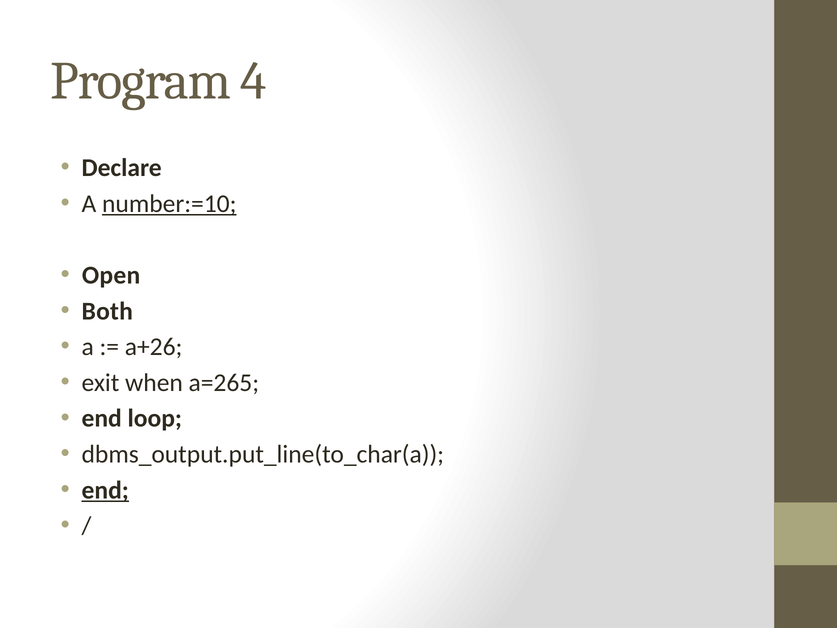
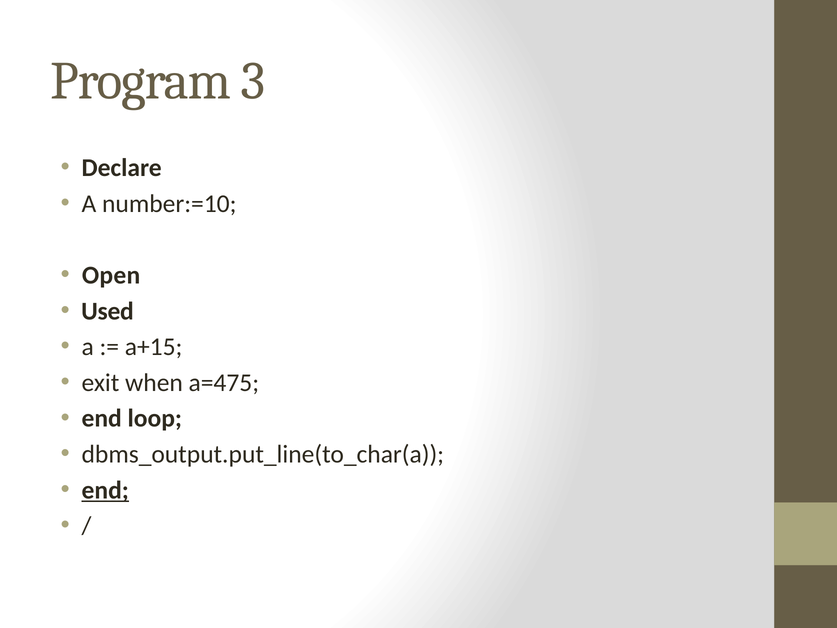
4: 4 -> 3 (253, 81)
number:=10 underline: present -> none (169, 204)
Both: Both -> Used (107, 311)
a+26: a+26 -> a+15 (154, 347)
a=265: a=265 -> a=475 (224, 383)
